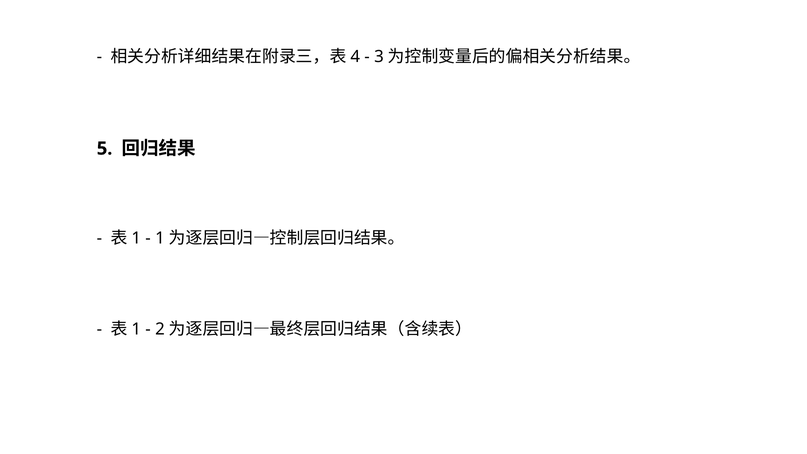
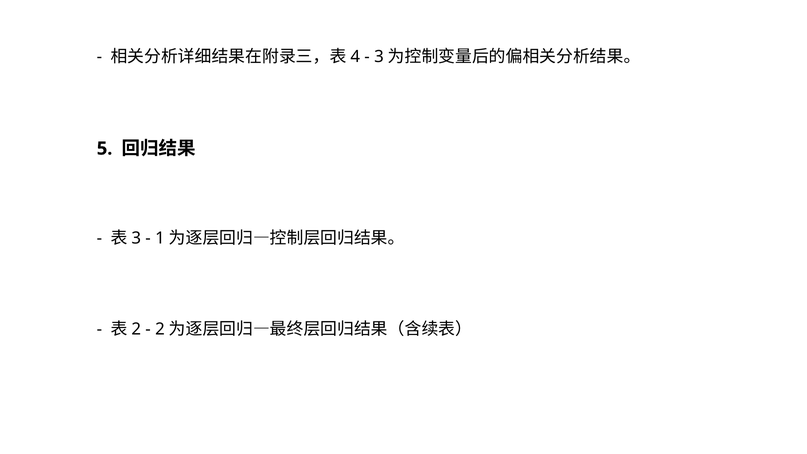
1: 1 -> 3 (136, 238)
1: 1 -> 2 (136, 329)
